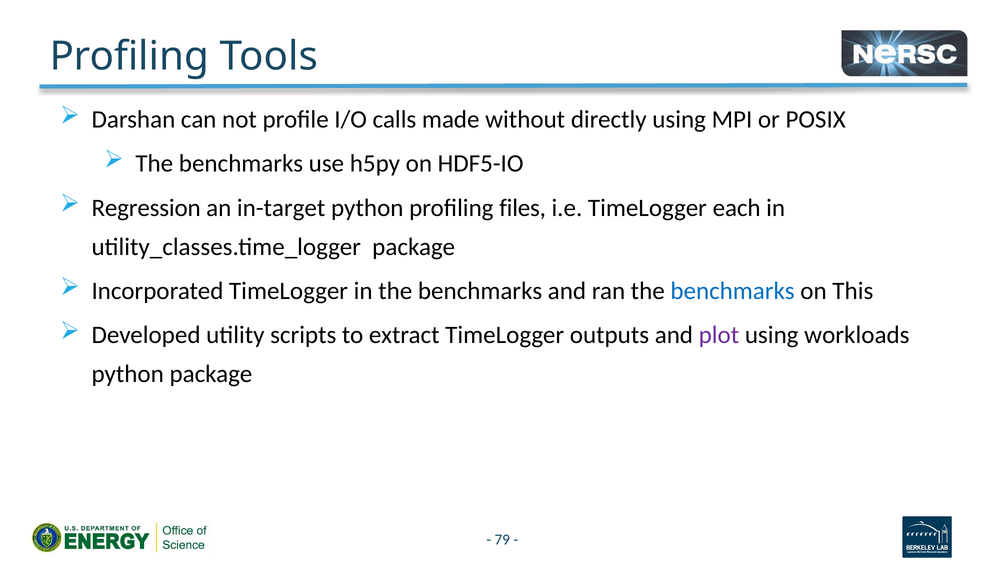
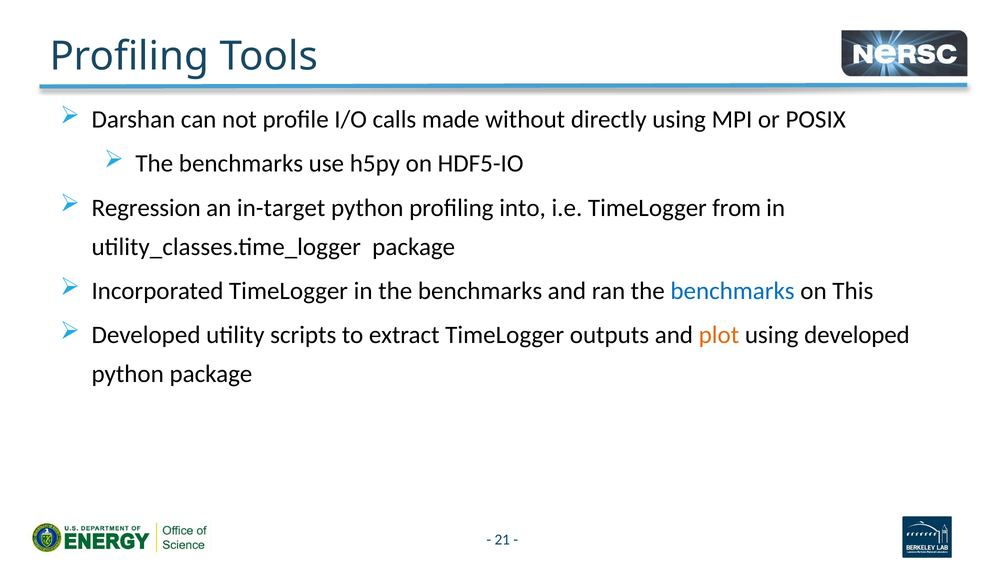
files: files -> into (523, 208)
each: each -> from (737, 208)
plot colour: purple -> orange (719, 335)
using workloads: workloads -> developed (857, 335)
79: 79 -> 21 (502, 540)
